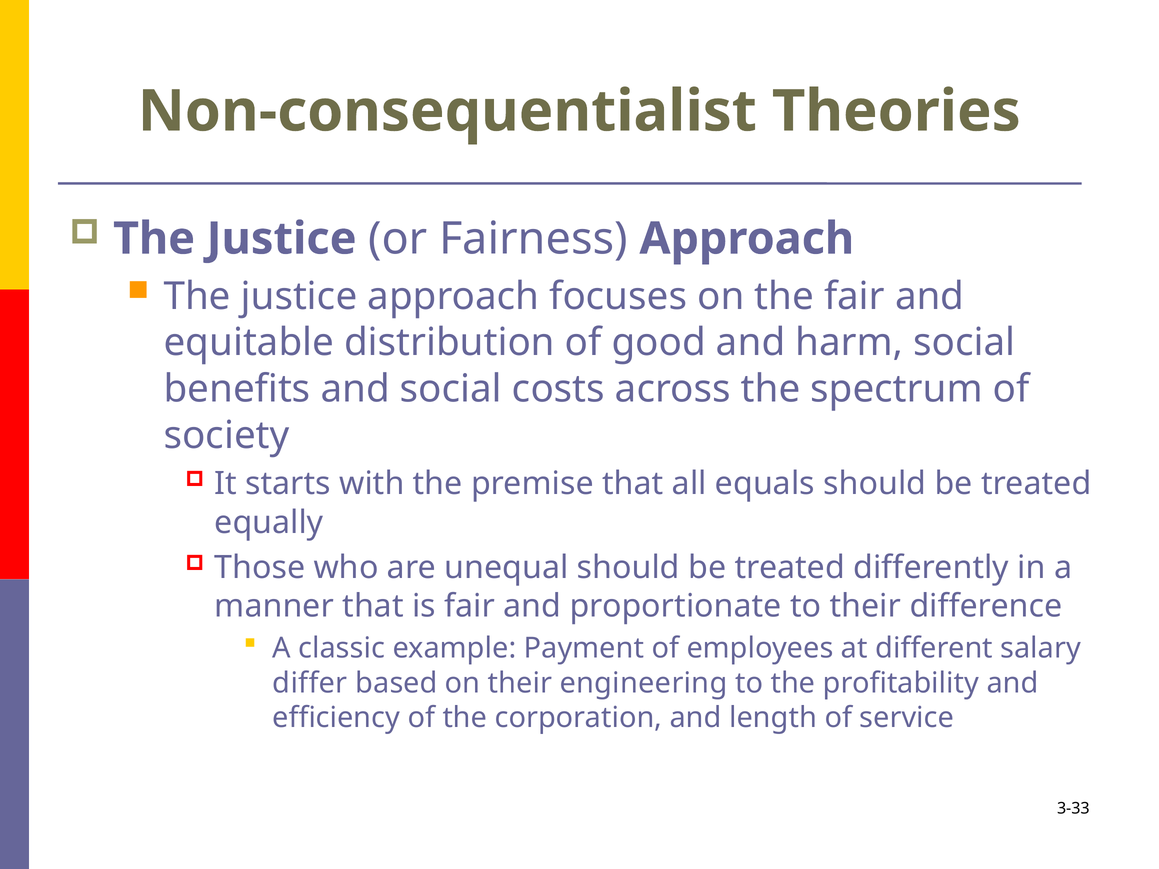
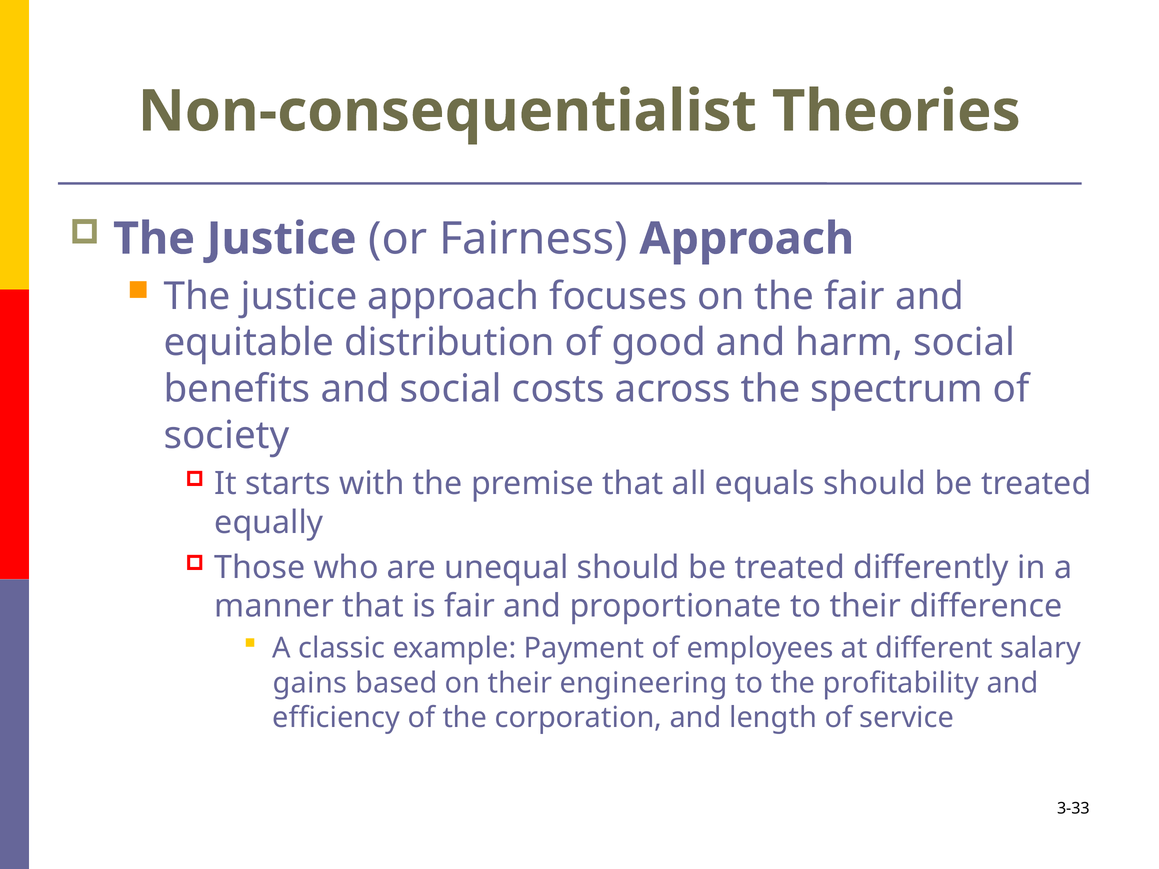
differ: differ -> gains (310, 683)
